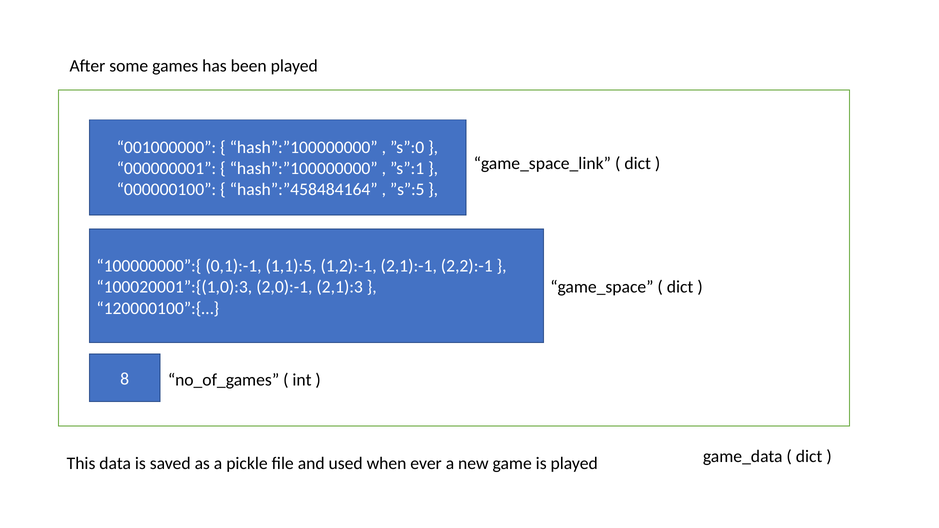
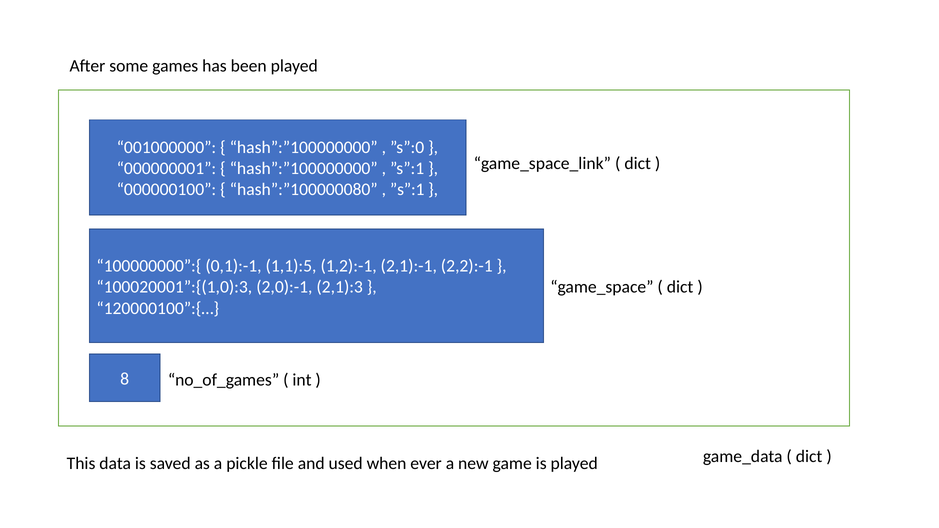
hash”:”458484164: hash”:”458484164 -> hash”:”100000080 (304, 190)
”s”:5: ”s”:5 -> ”s”:1 (407, 190)
